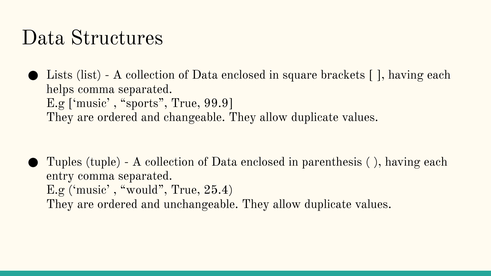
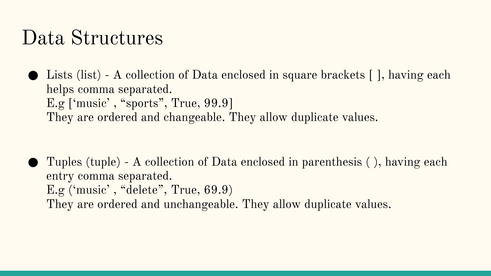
would: would -> delete (144, 190)
25.4: 25.4 -> 69.9 (218, 190)
